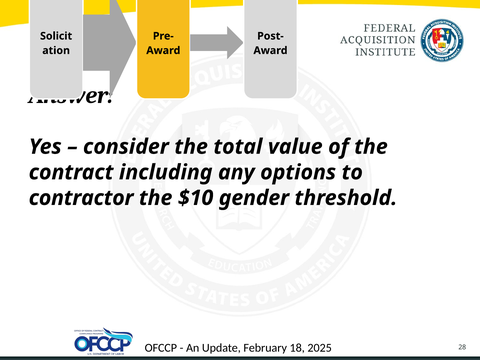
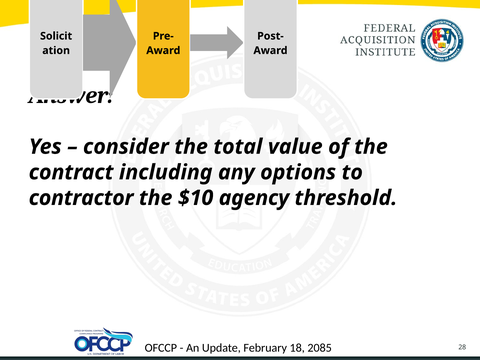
gender: gender -> agency (254, 198)
2025: 2025 -> 2085 (320, 348)
